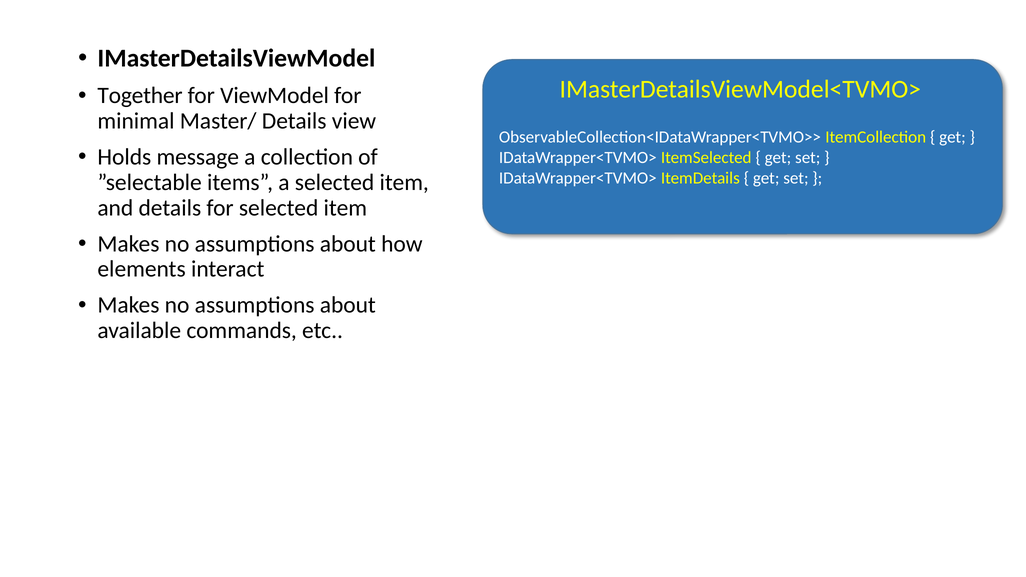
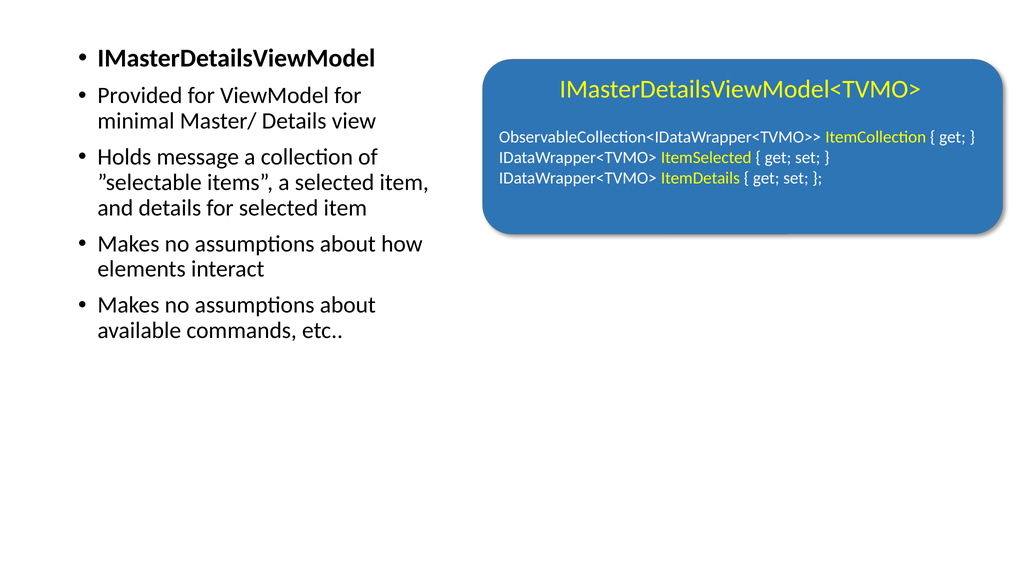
Together: Together -> Provided (140, 96)
